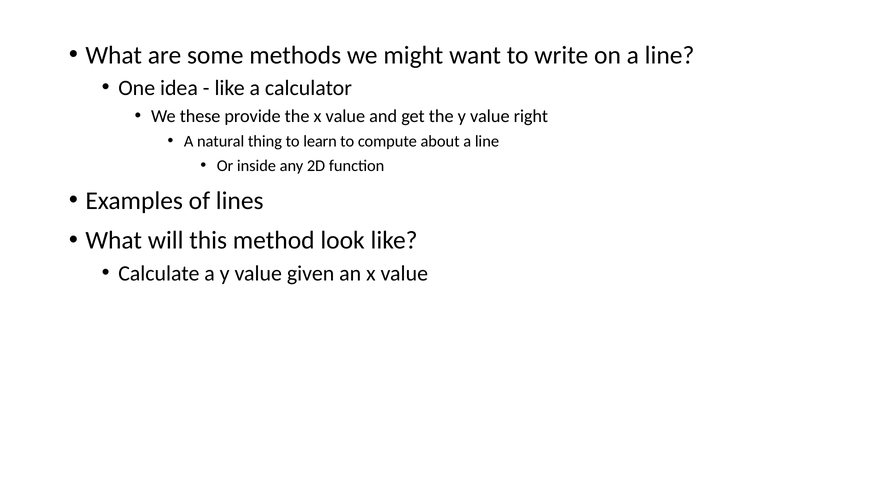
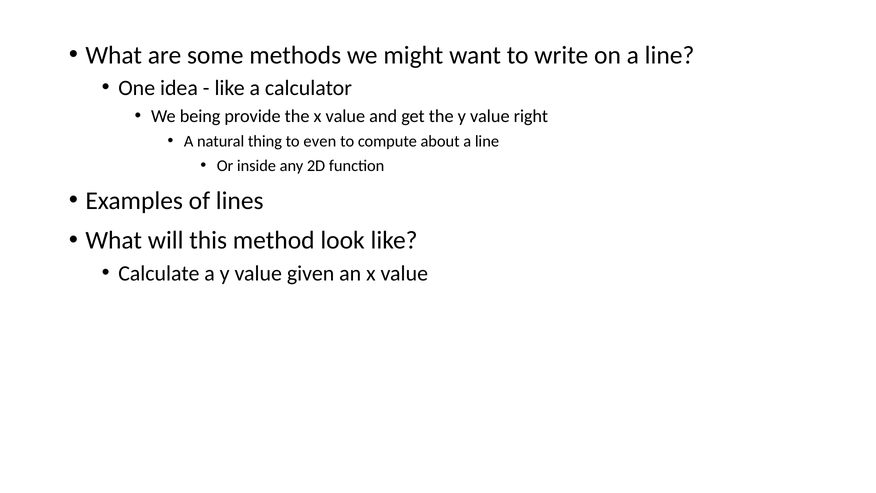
these: these -> being (200, 116)
learn: learn -> even (320, 141)
